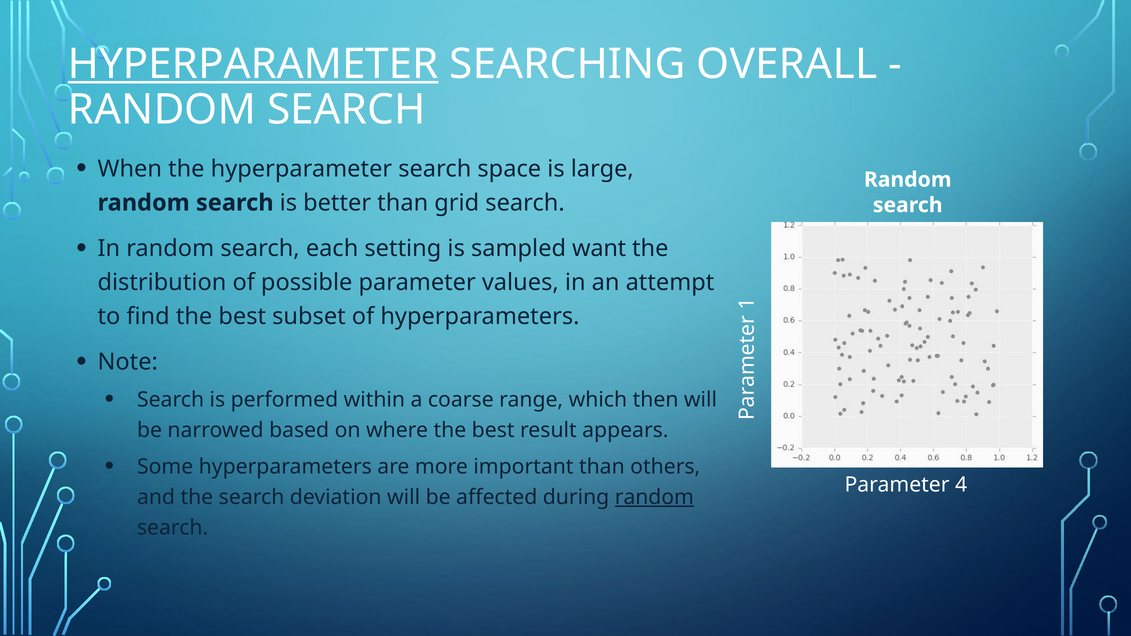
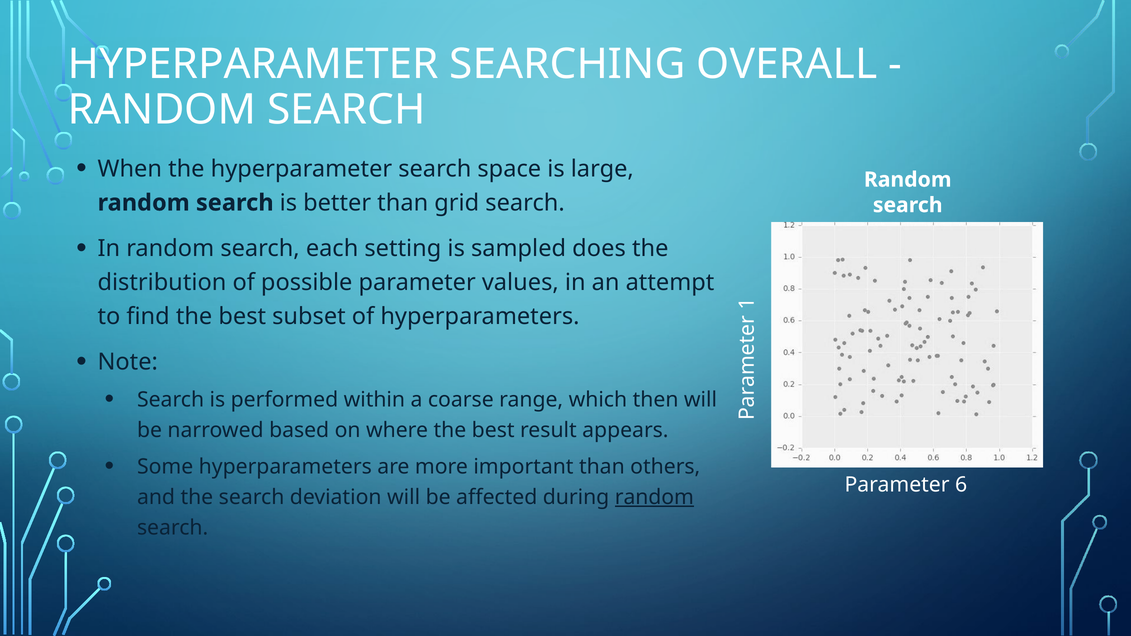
HYPERPARAMETER underline: present -> none (253, 64)
want: want -> does (599, 249)
4: 4 -> 6 (961, 485)
